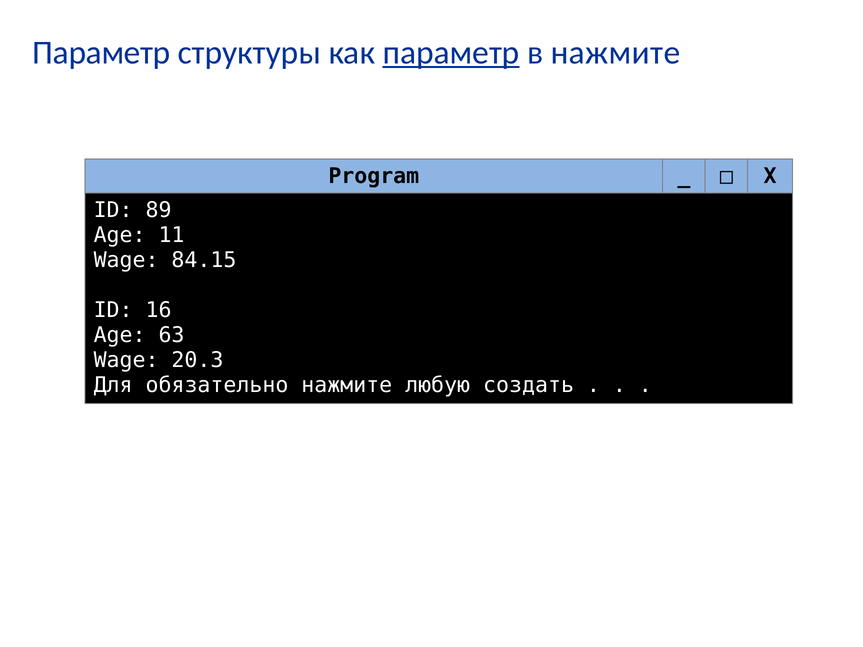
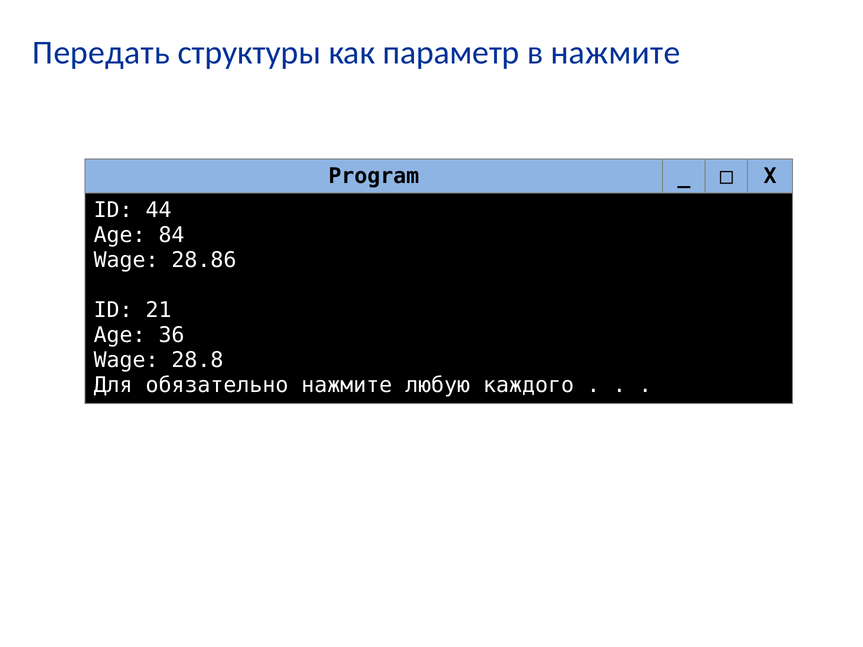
Параметр: Параметр -> Передать (101, 53)
параметр underline: present -> none (451, 53)
89: 89 -> 44 (159, 210)
11: 11 -> 84 (171, 235)
84.15: 84.15 -> 28.86 (204, 260)
16: 16 -> 21 (159, 310)
63: 63 -> 36 (171, 335)
20.3: 20.3 -> 28.8 (197, 360)
создать: создать -> каждого (529, 385)
